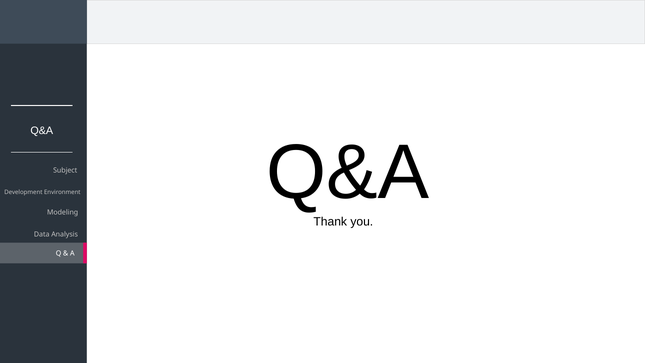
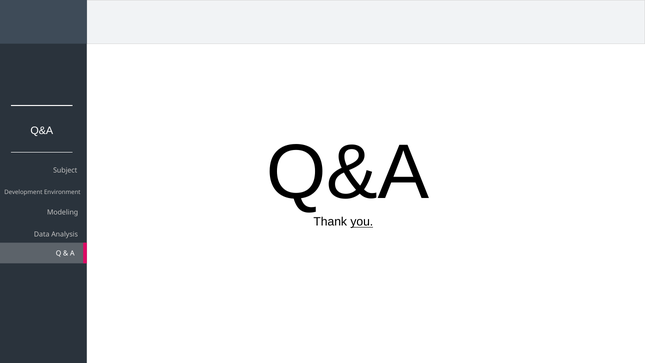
you underline: none -> present (362, 222)
